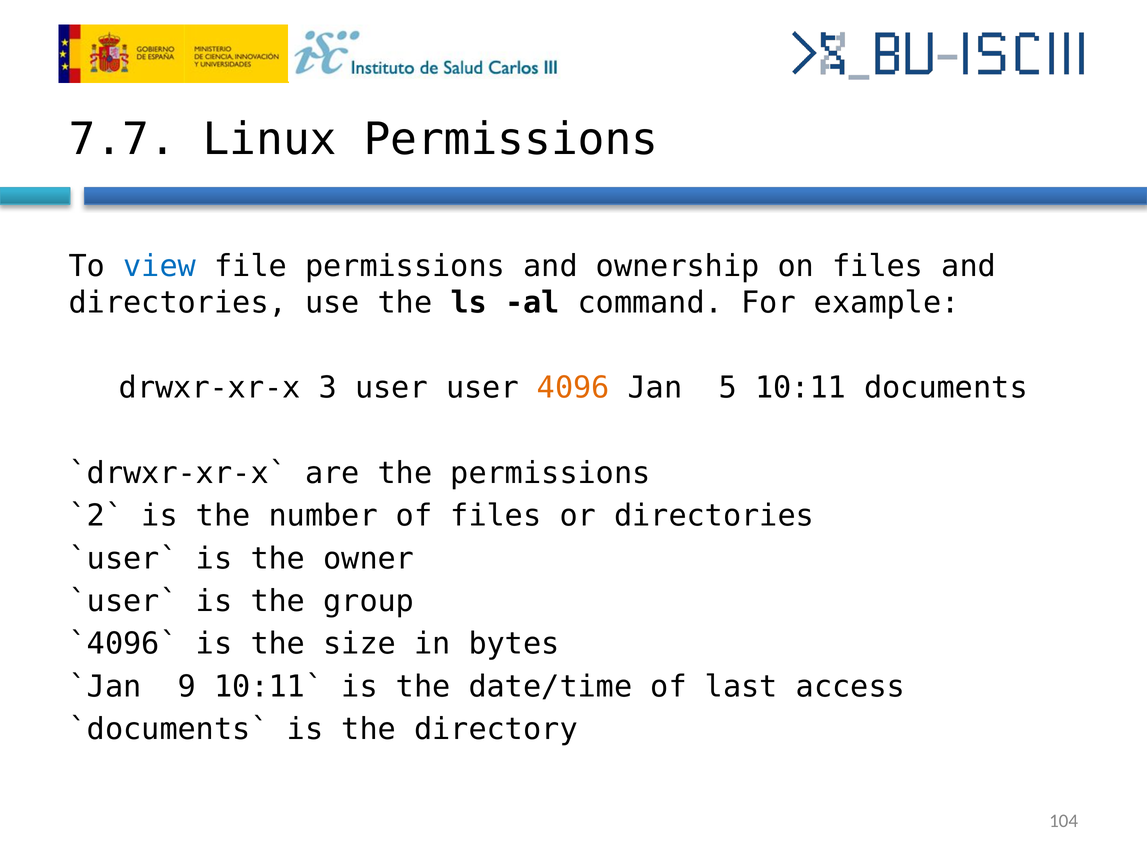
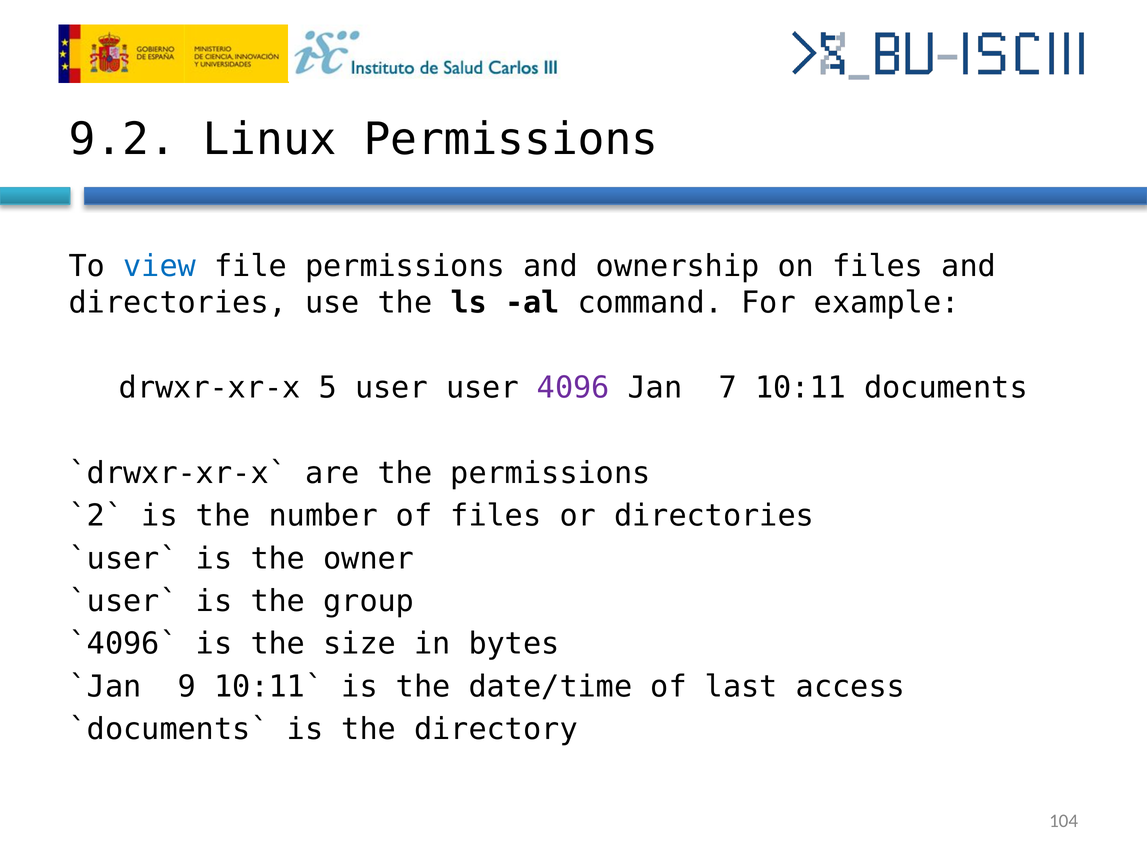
7.7: 7.7 -> 9.2 (122, 140)
3: 3 -> 5 (328, 388)
4096 colour: orange -> purple (573, 388)
5: 5 -> 7 (728, 388)
